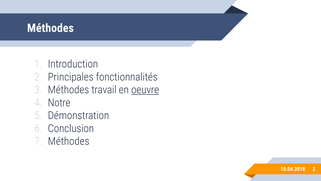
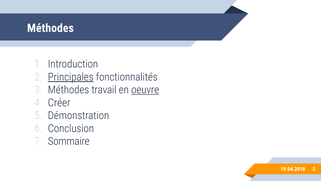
Principales underline: none -> present (71, 77)
Notre: Notre -> Créer (59, 103)
Méthodes: Méthodes -> Sommaire (69, 141)
